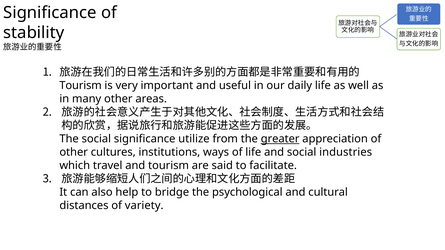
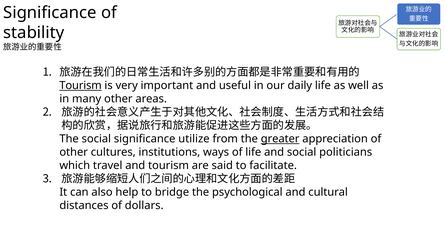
Tourism underline: none -> present (81, 86)
industries: industries -> politicians (346, 152)
variety: variety -> dollars (144, 206)
